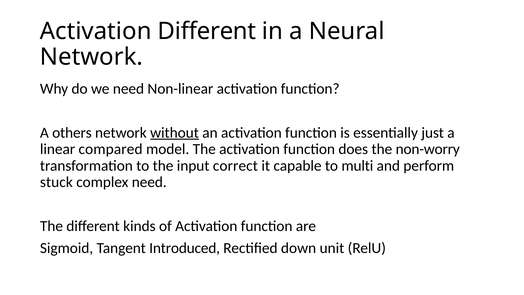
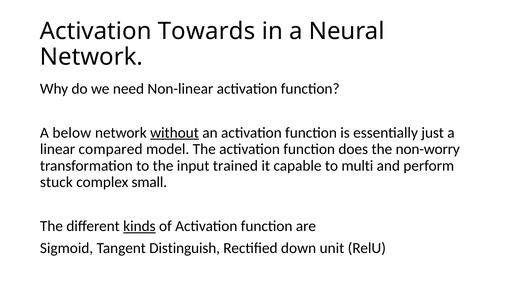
Activation Different: Different -> Towards (207, 31)
others: others -> below (72, 133)
correct: correct -> trained (235, 166)
complex need: need -> small (149, 182)
kinds underline: none -> present (139, 226)
Introduced: Introduced -> Distinguish (185, 248)
